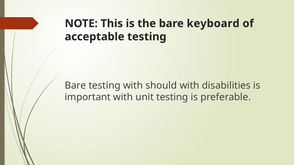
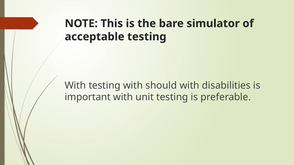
keyboard: keyboard -> simulator (213, 24)
Bare: Bare -> With (75, 86)
